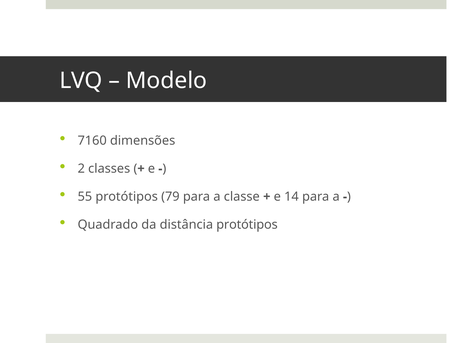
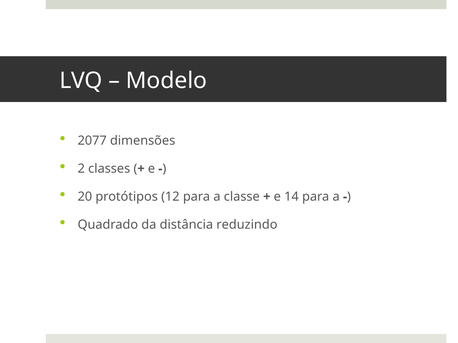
7160: 7160 -> 2077 (92, 141)
55: 55 -> 20 (85, 197)
79: 79 -> 12 (170, 197)
distância protótipos: protótipos -> reduzindo (247, 225)
